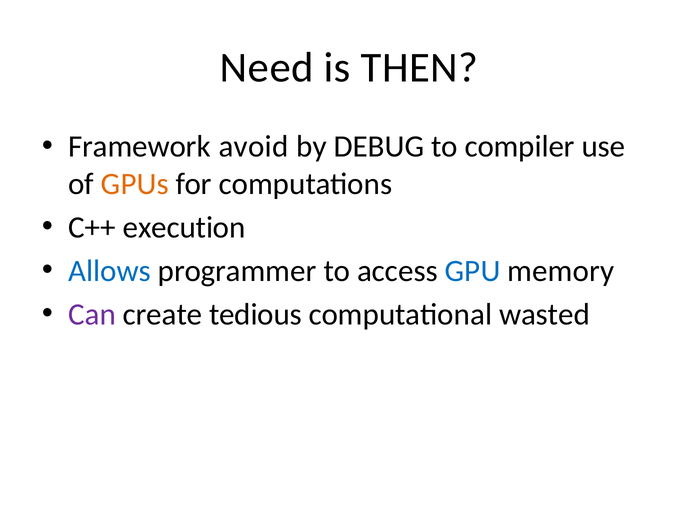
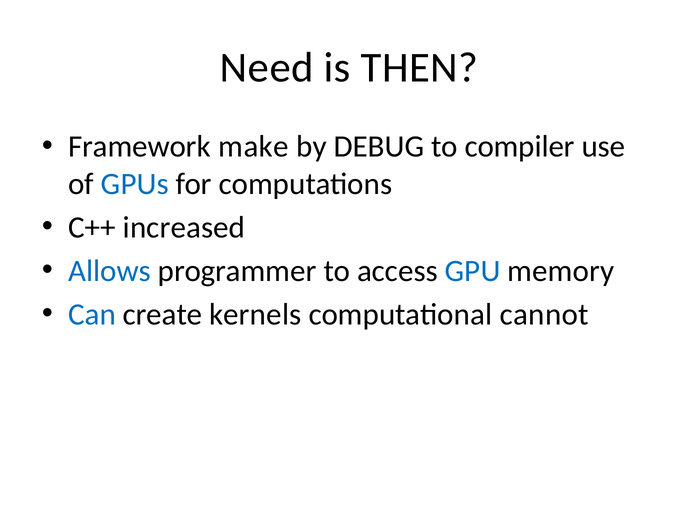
avoid: avoid -> make (254, 147)
GPUs colour: orange -> blue (135, 184)
execution: execution -> increased (184, 227)
Can colour: purple -> blue (92, 314)
tedious: tedious -> kernels (255, 314)
wasted: wasted -> cannot (544, 314)
